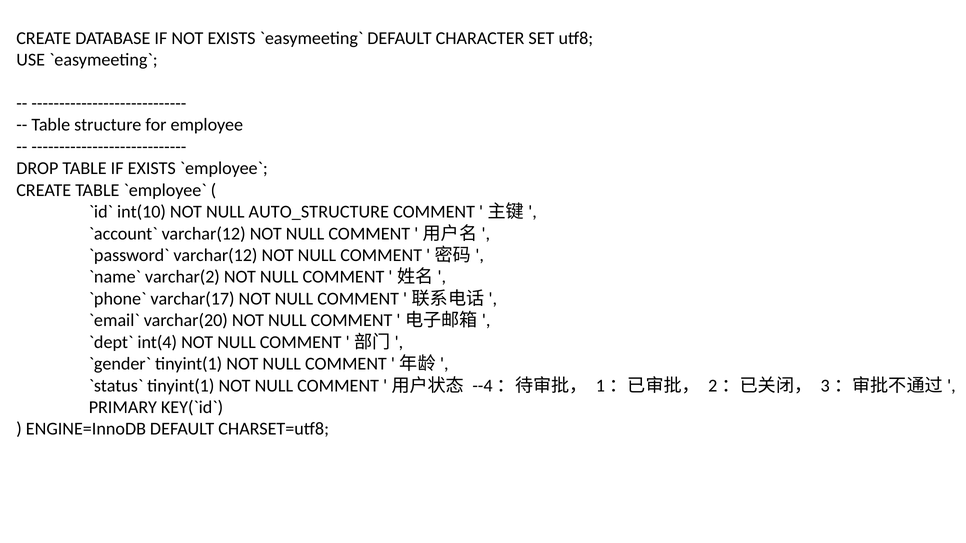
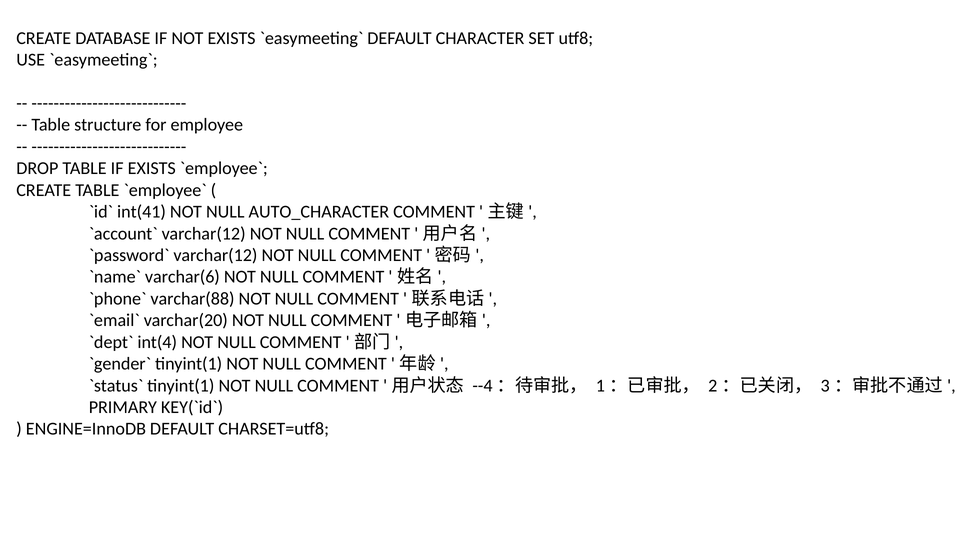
int(10: int(10 -> int(41 (141, 212)
AUTO_STRUCTURE: AUTO_STRUCTURE -> AUTO_CHARACTER (319, 212)
varchar(2: varchar(2 -> varchar(6 (182, 277)
varchar(17: varchar(17 -> varchar(88 (192, 299)
